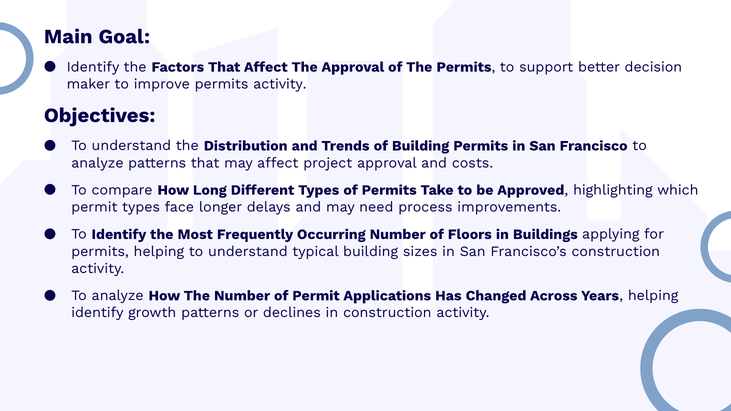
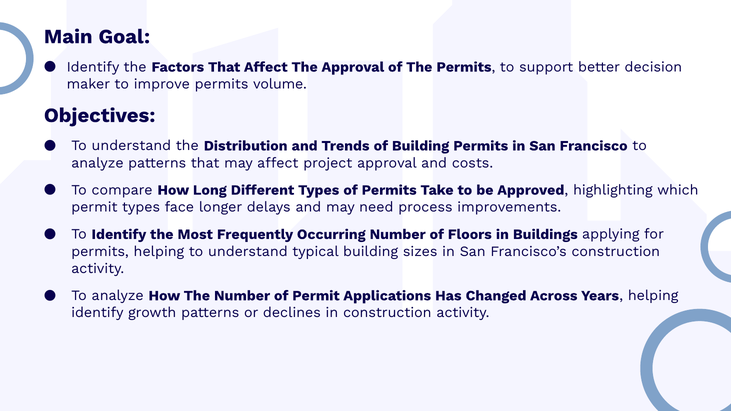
permits activity: activity -> volume (280, 84)
